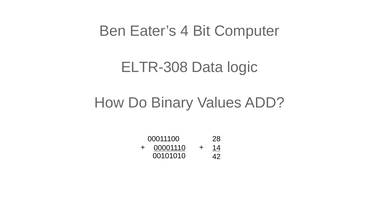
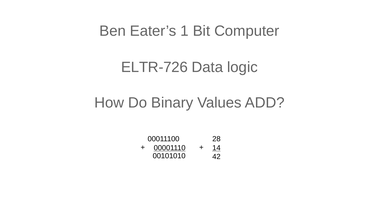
4: 4 -> 1 (185, 31)
ELTR-308: ELTR-308 -> ELTR-726 (154, 67)
